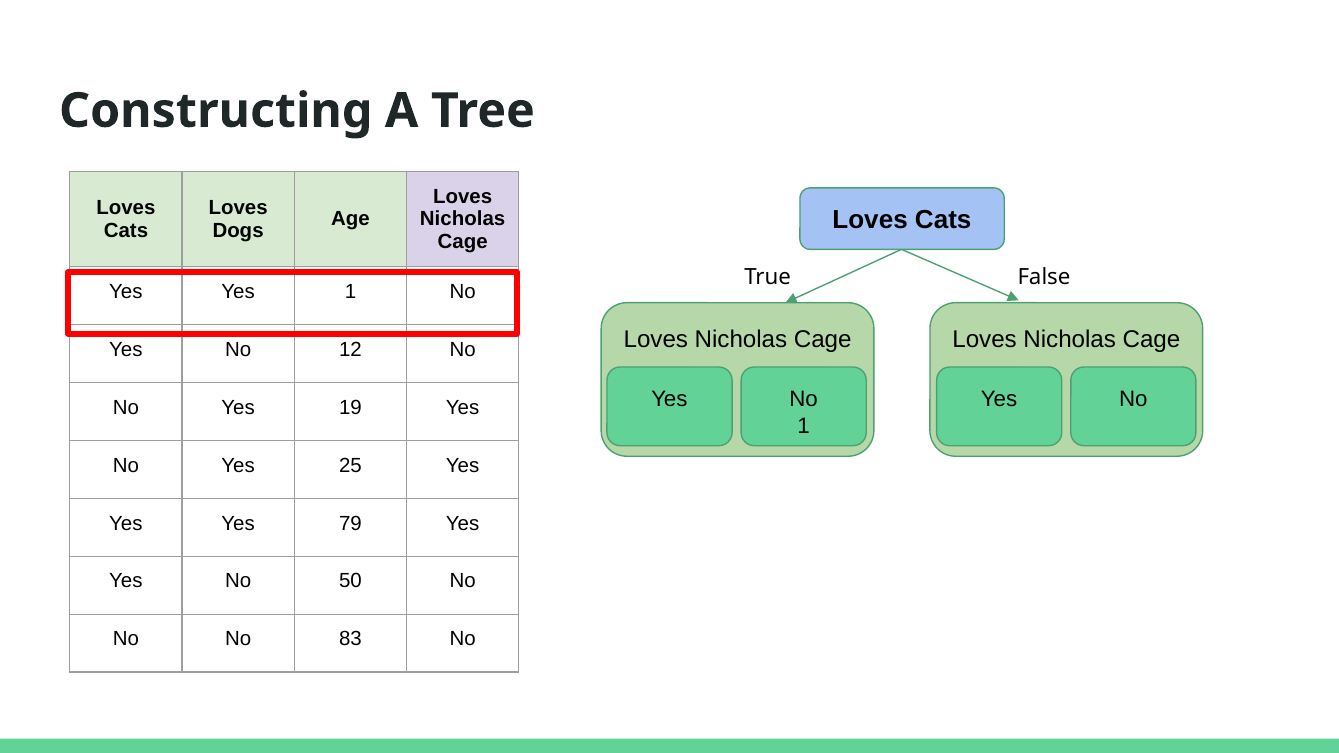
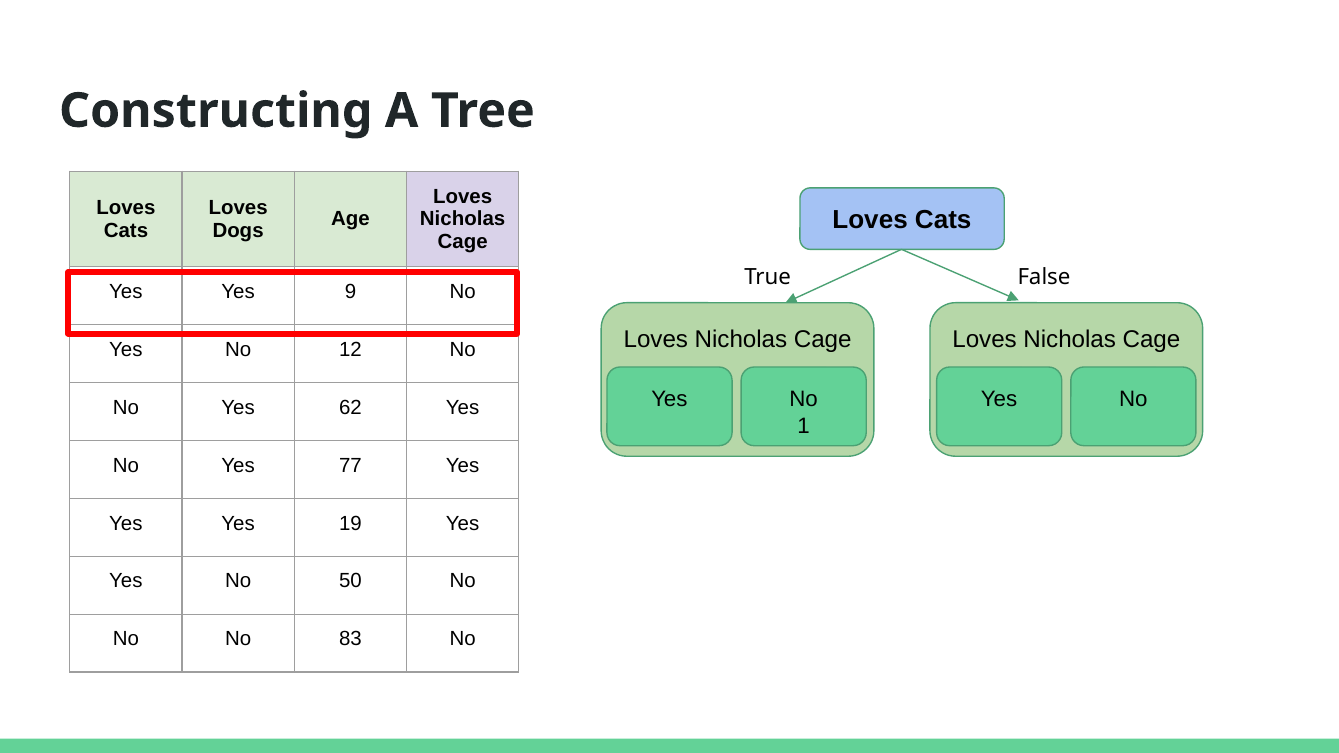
Yes 1: 1 -> 9 (350, 291)
19: 19 -> 62 (350, 407)
25: 25 -> 77 (350, 465)
79: 79 -> 19 (350, 523)
